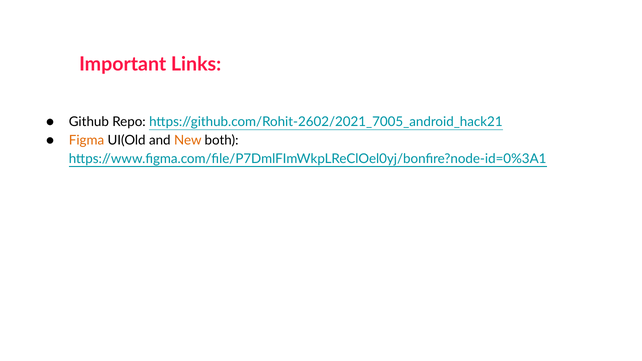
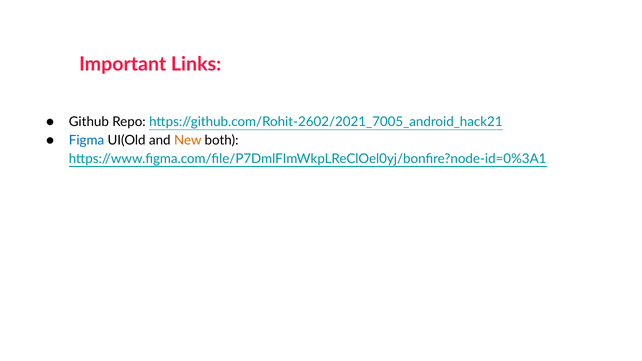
Figma colour: orange -> blue (87, 140)
